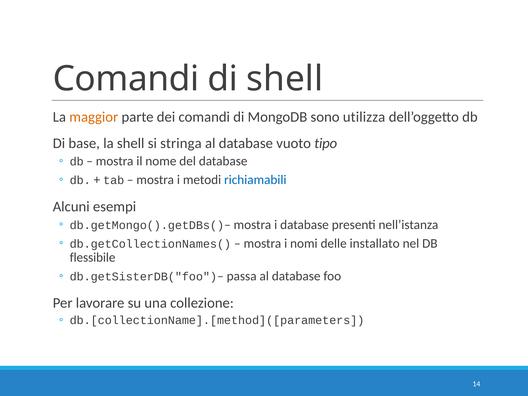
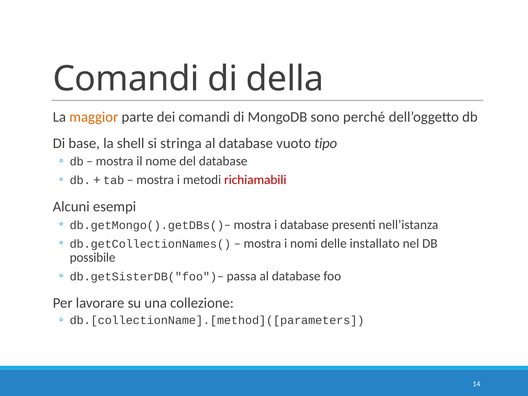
di shell: shell -> della (285, 79)
utilizza: utilizza -> perché (364, 117)
richiamabili colour: blue -> red (255, 180)
flessibile: flessibile -> possibile (93, 258)
